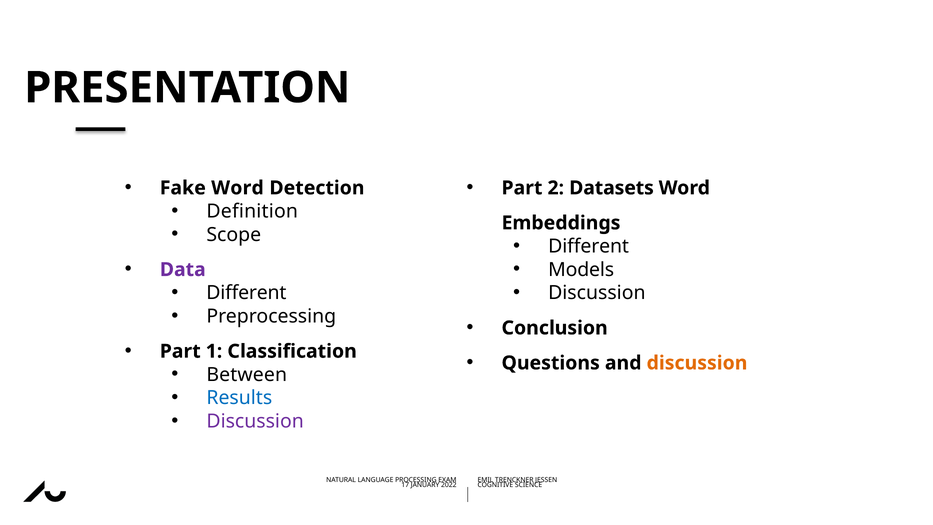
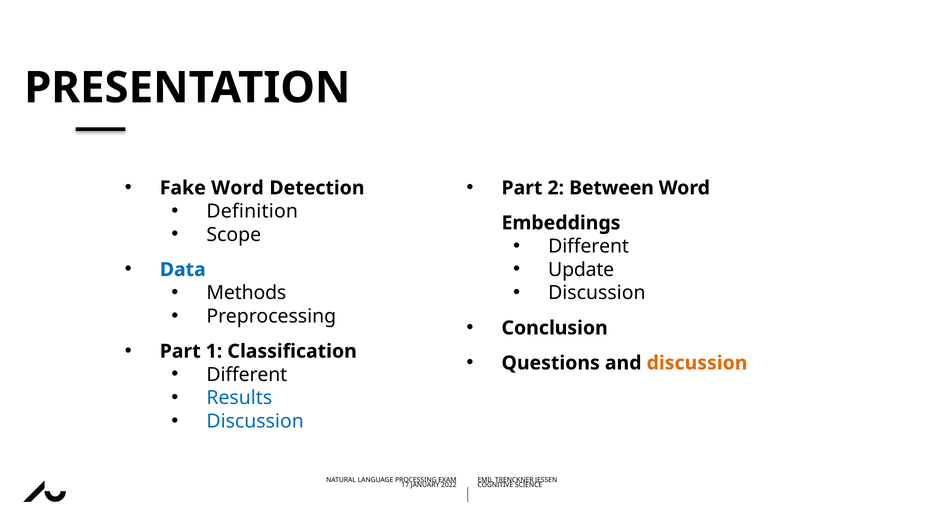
Datasets: Datasets -> Between (611, 188)
Data colour: purple -> blue (183, 270)
Models: Models -> Update (581, 270)
Different: Different -> Methods (246, 293)
Between: Between -> Different (247, 375)
Discussion colour: purple -> blue (255, 421)
